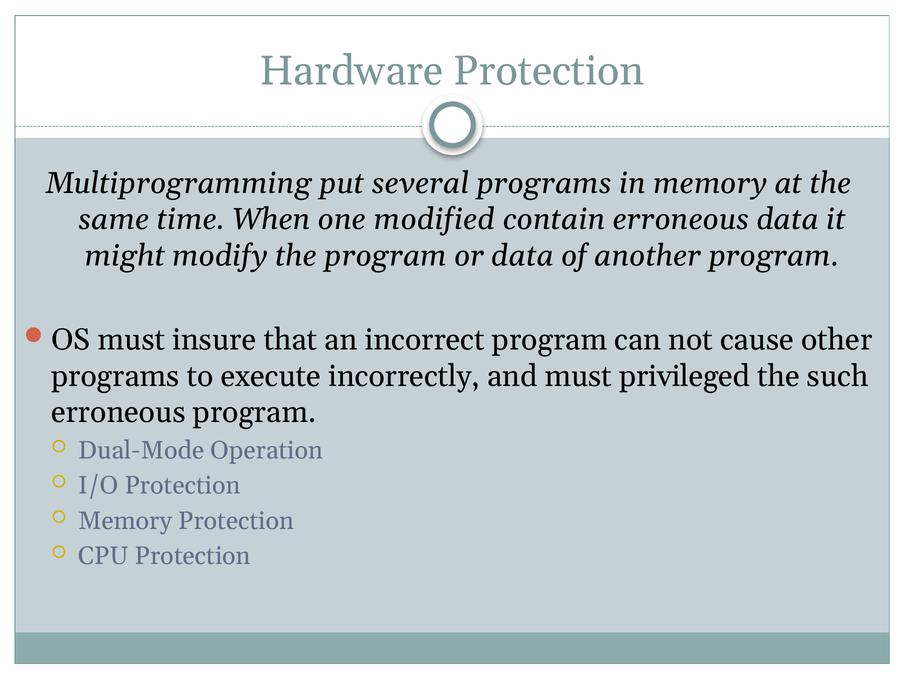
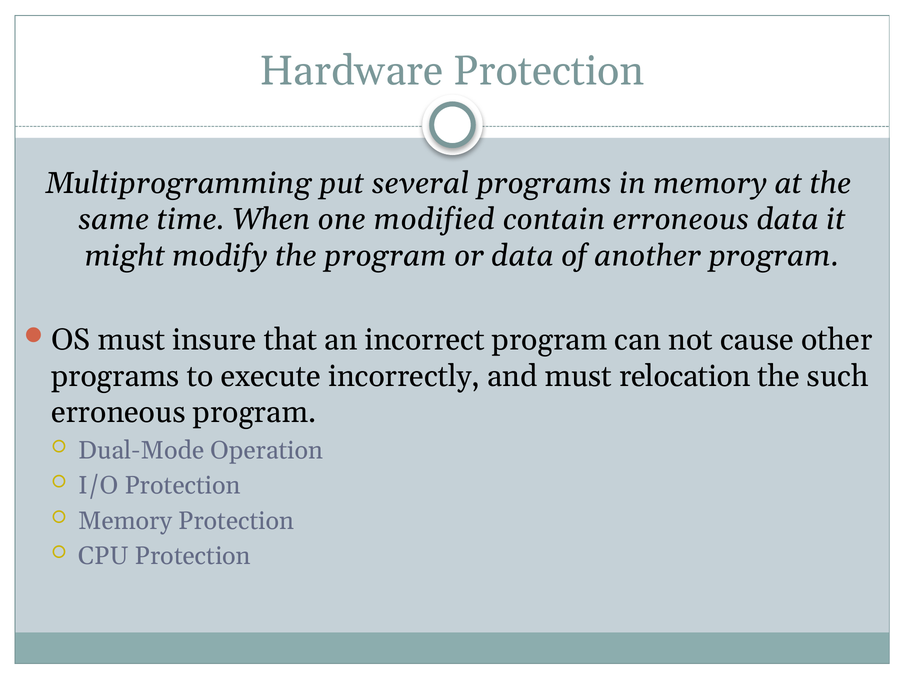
privileged: privileged -> relocation (685, 376)
